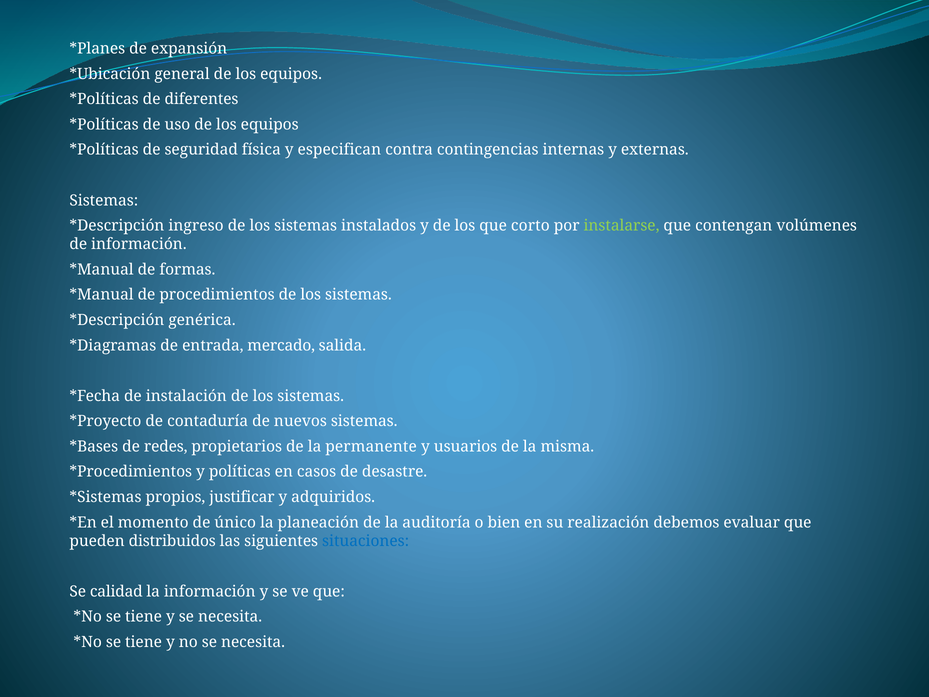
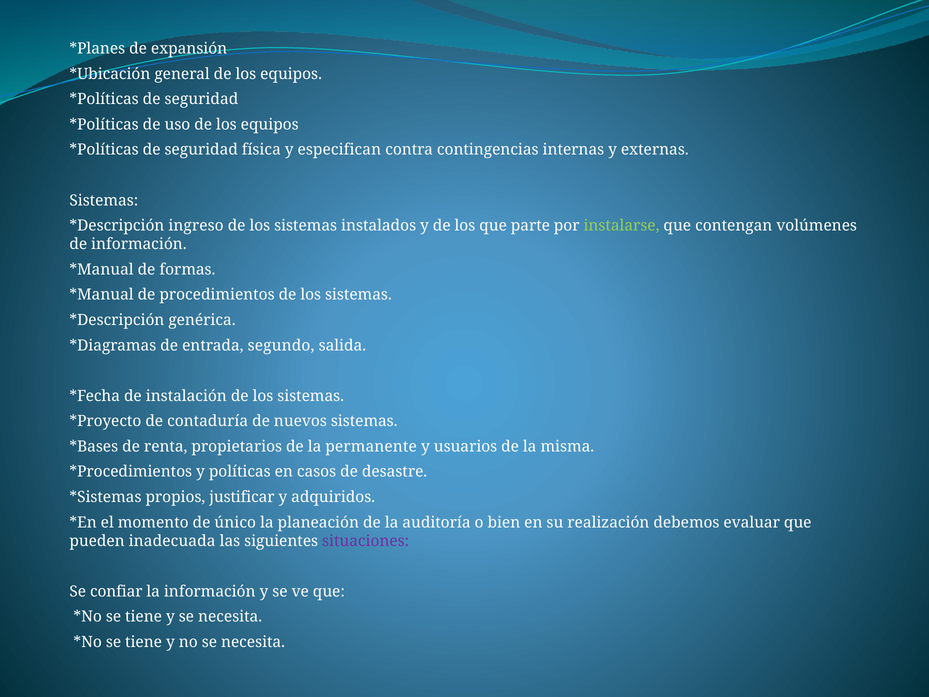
diferentes: diferentes -> seguridad (201, 99)
corto: corto -> parte (530, 226)
mercado: mercado -> segundo (281, 345)
redes: redes -> renta (166, 446)
distribuidos: distribuidos -> inadecuada (172, 541)
situaciones colour: blue -> purple (366, 541)
calidad: calidad -> confiar (116, 591)
